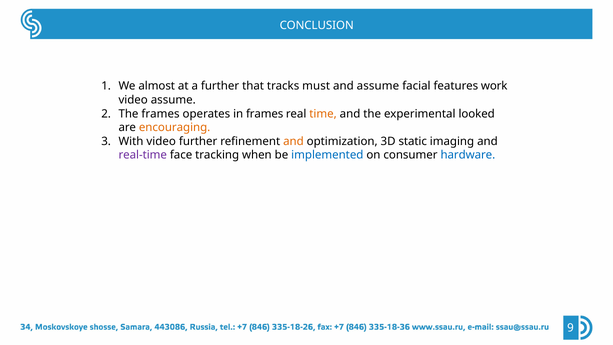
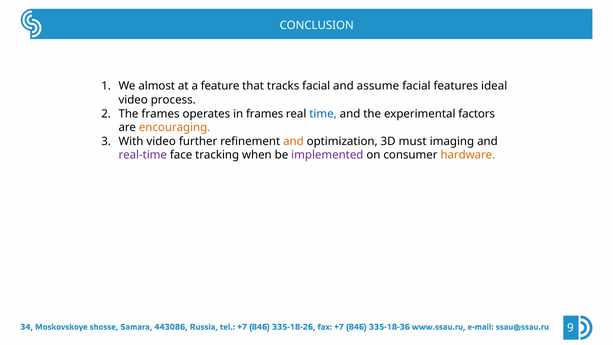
a further: further -> feature (220, 86)
tracks must: must -> facial (316, 86)
work: work -> ideal (494, 86)
video assume: assume -> process (173, 100)
time colour: orange -> blue (323, 114)
looked: looked -> factors (477, 114)
static: static -> must (413, 141)
implemented colour: blue -> purple (327, 155)
hardware colour: blue -> orange (468, 155)
